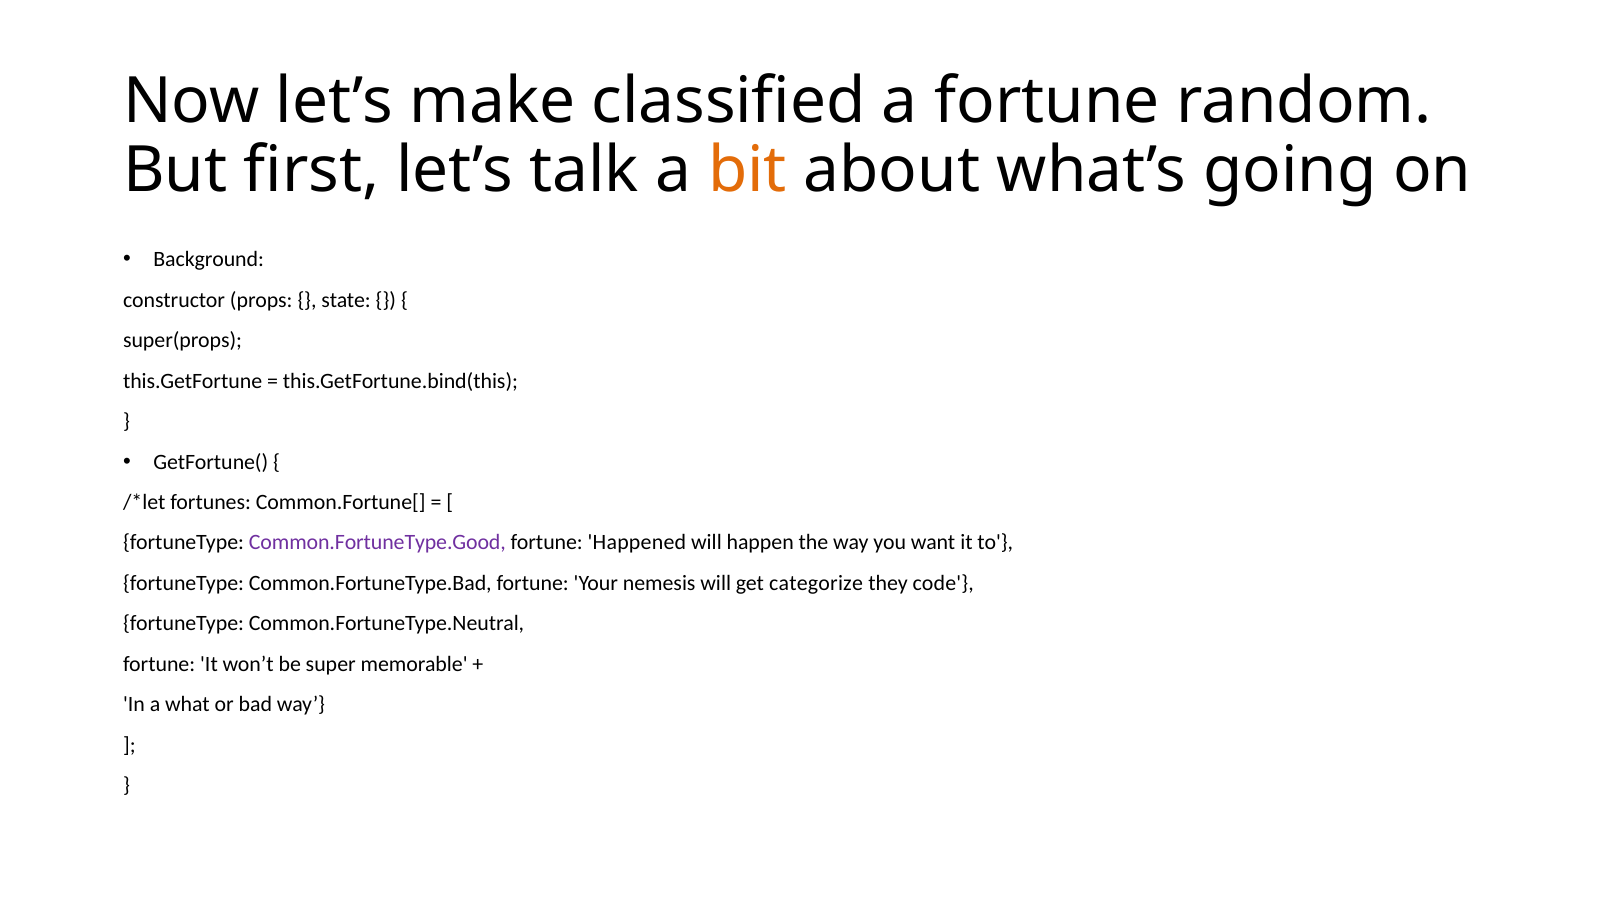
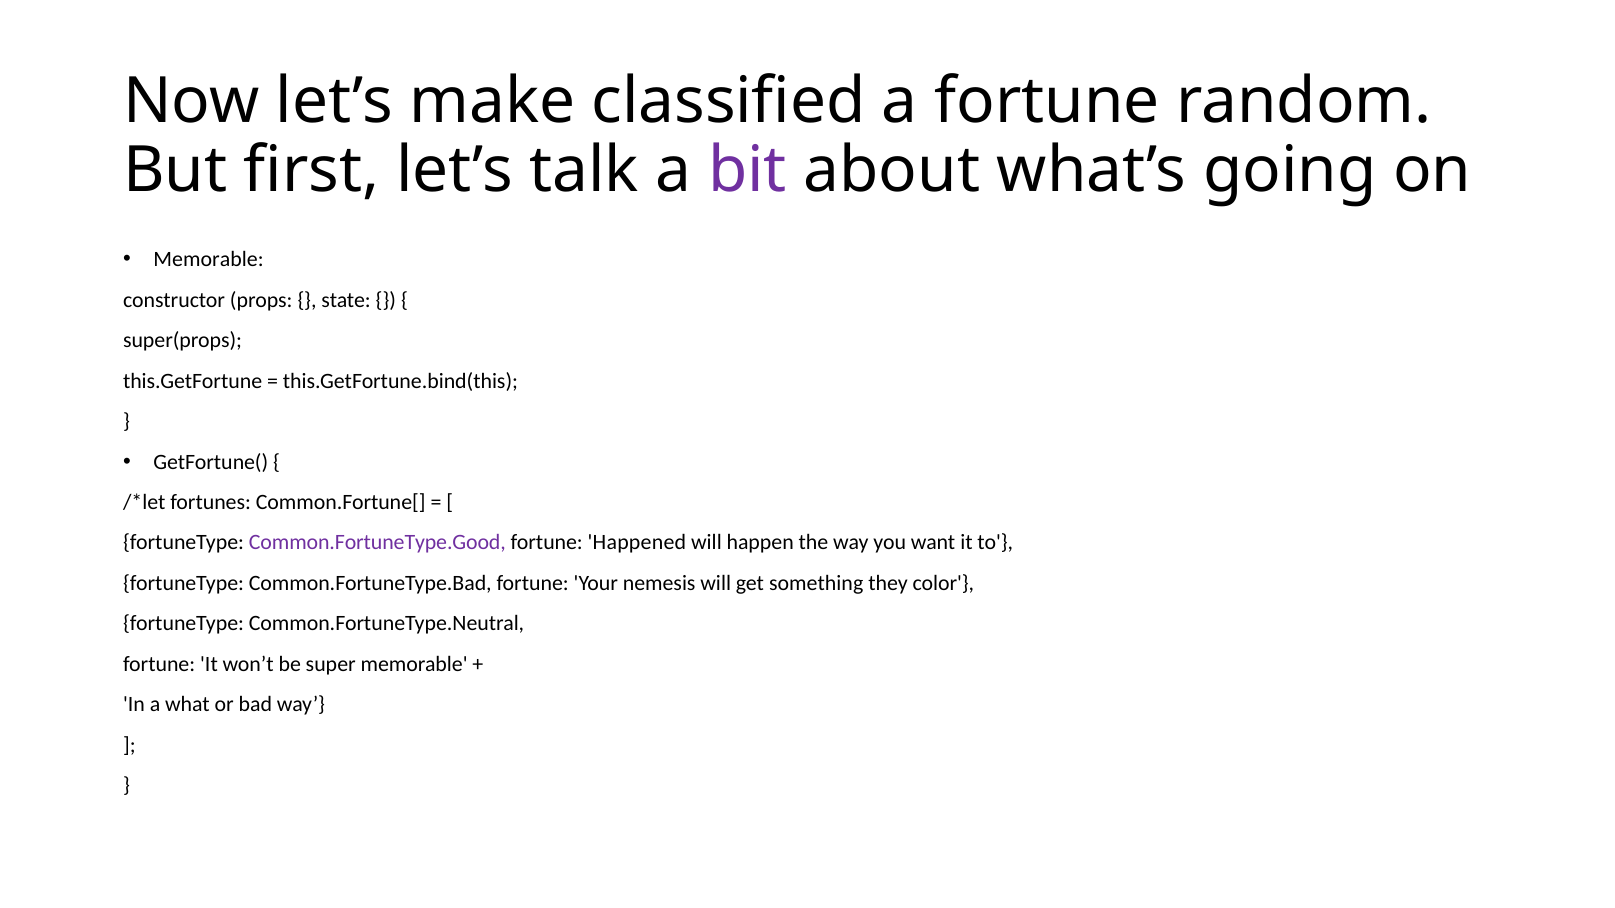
bit colour: orange -> purple (748, 170)
Background: Background -> Memorable (209, 260)
categorize: categorize -> something (816, 583)
code: code -> color (943, 583)
